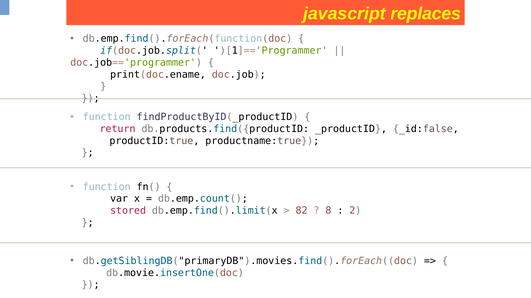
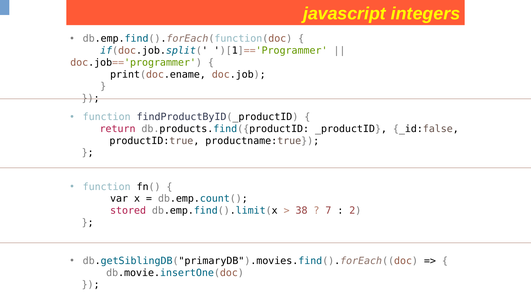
replaces: replaces -> integers (426, 14)
82: 82 -> 38 (302, 211)
8: 8 -> 7 (328, 211)
